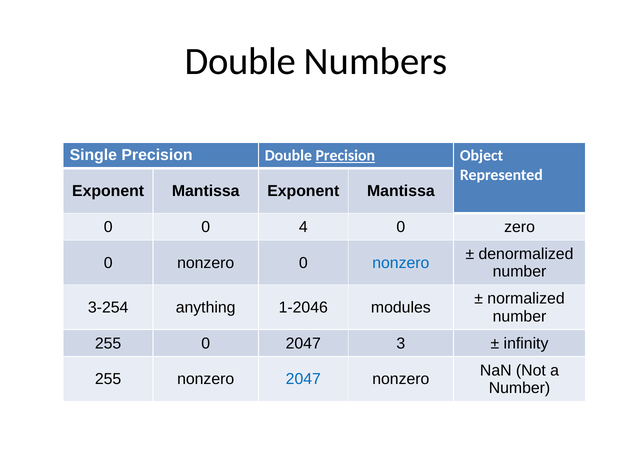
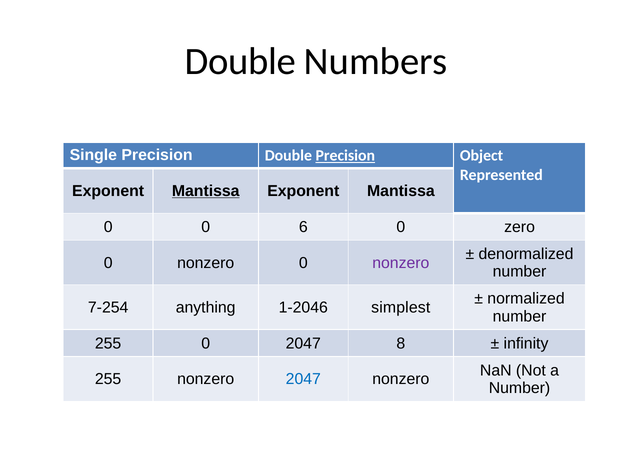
Mantissa underline: none -> present (206, 191)
4: 4 -> 6 (303, 227)
nonzero colour: blue -> purple (401, 263)
3-254: 3-254 -> 7-254 (108, 307)
modules: modules -> simplest (401, 307)
3: 3 -> 8 (401, 343)
